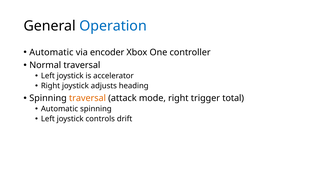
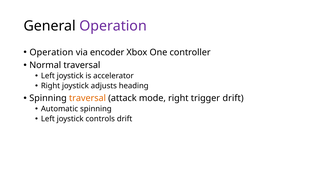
Operation colour: blue -> purple (113, 26)
Automatic: Automatic -> Operation (51, 52)
trigger total: total -> drift (233, 98)
